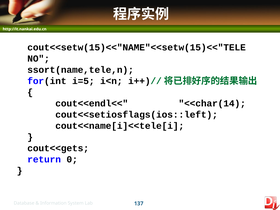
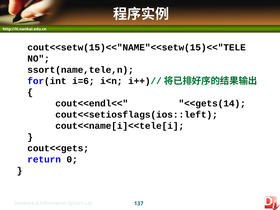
i=5: i=5 -> i=6 (83, 81)
<<char(14: <<char(14 -> <<gets(14 (212, 103)
